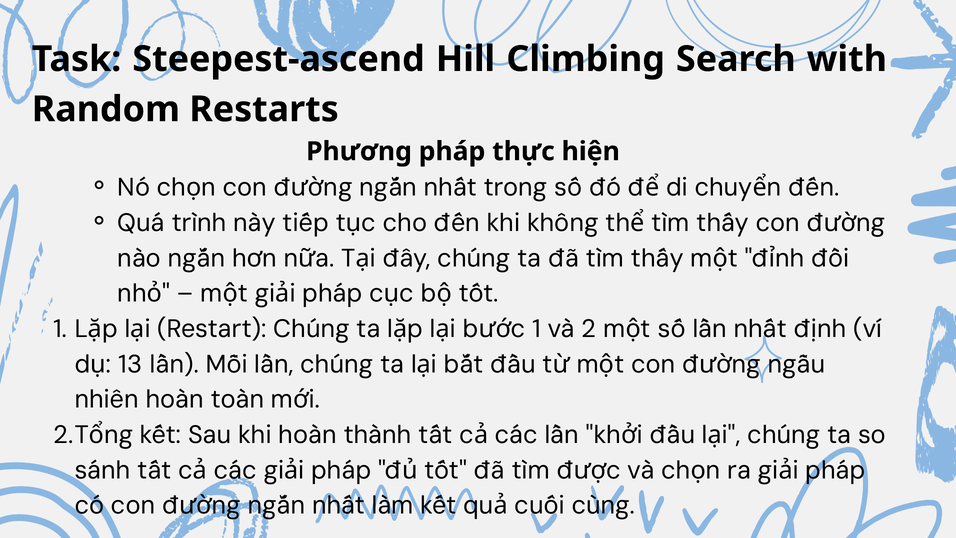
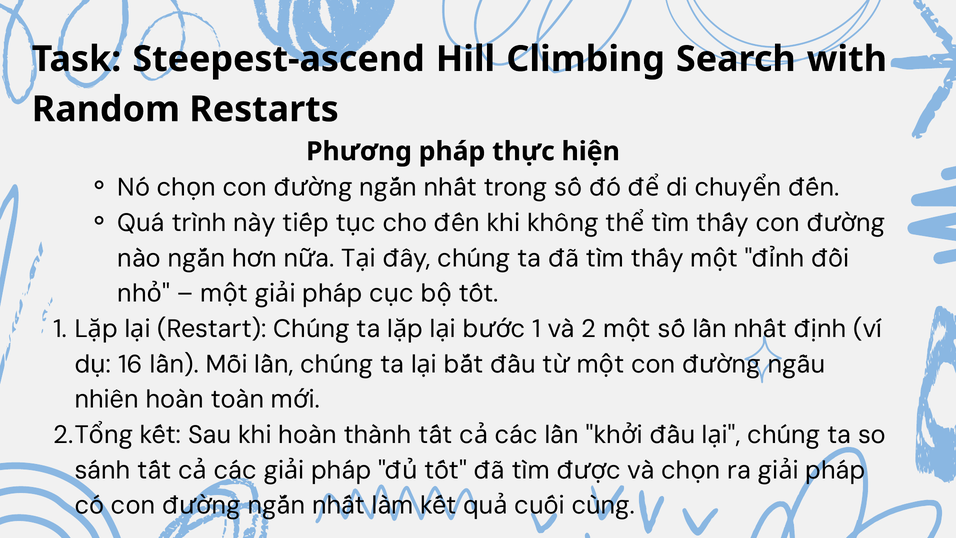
13: 13 -> 16 (130, 364)
